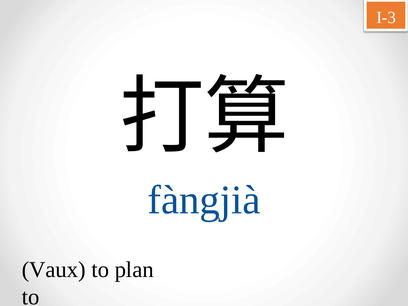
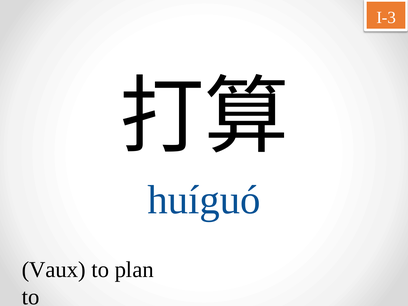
fàngjià: fàngjià -> huíguó (204, 200)
